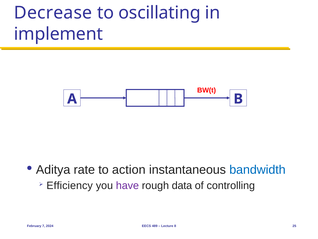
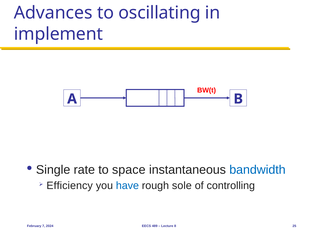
Decrease: Decrease -> Advances (53, 13)
Aditya: Aditya -> Single (53, 170)
action: action -> space (129, 170)
have colour: purple -> blue (127, 185)
data: data -> sole (182, 185)
